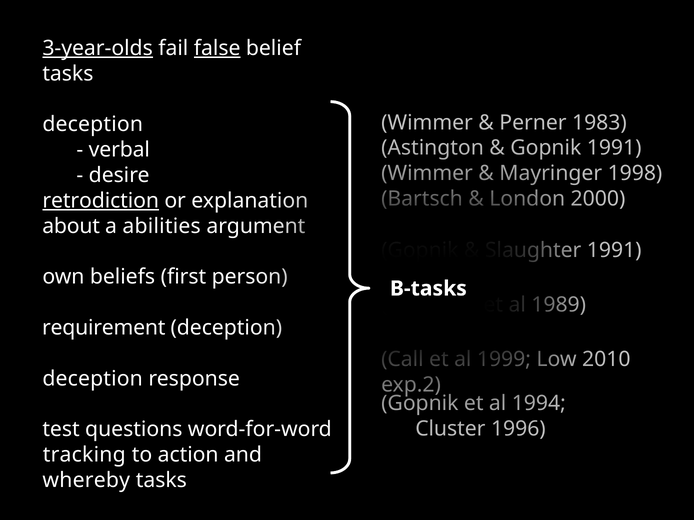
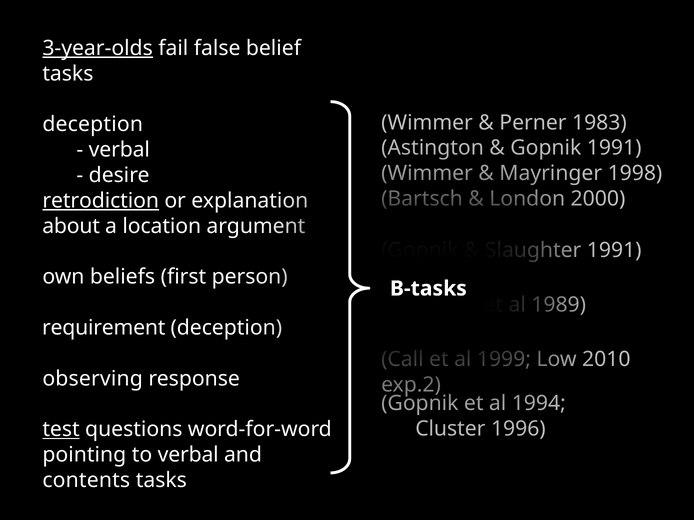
false underline: present -> none (217, 48)
abilities: abilities -> location (162, 226)
deception: deception -> observing (93, 379)
test underline: none -> present (61, 430)
tracking: tracking -> pointing (84, 455)
to action: action -> verbal (188, 455)
whereby: whereby -> contents (86, 481)
